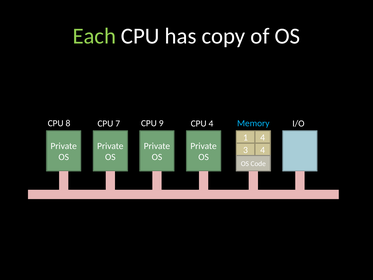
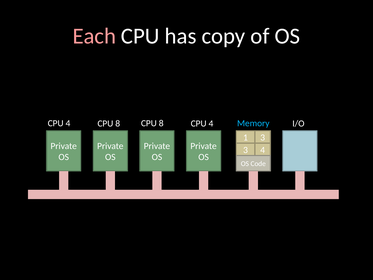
Each colour: light green -> pink (94, 36)
8: 8 -> 4 (68, 123)
9: 9 -> 8 (161, 123)
7: 7 -> 8 (118, 124)
1 4: 4 -> 3 (263, 137)
